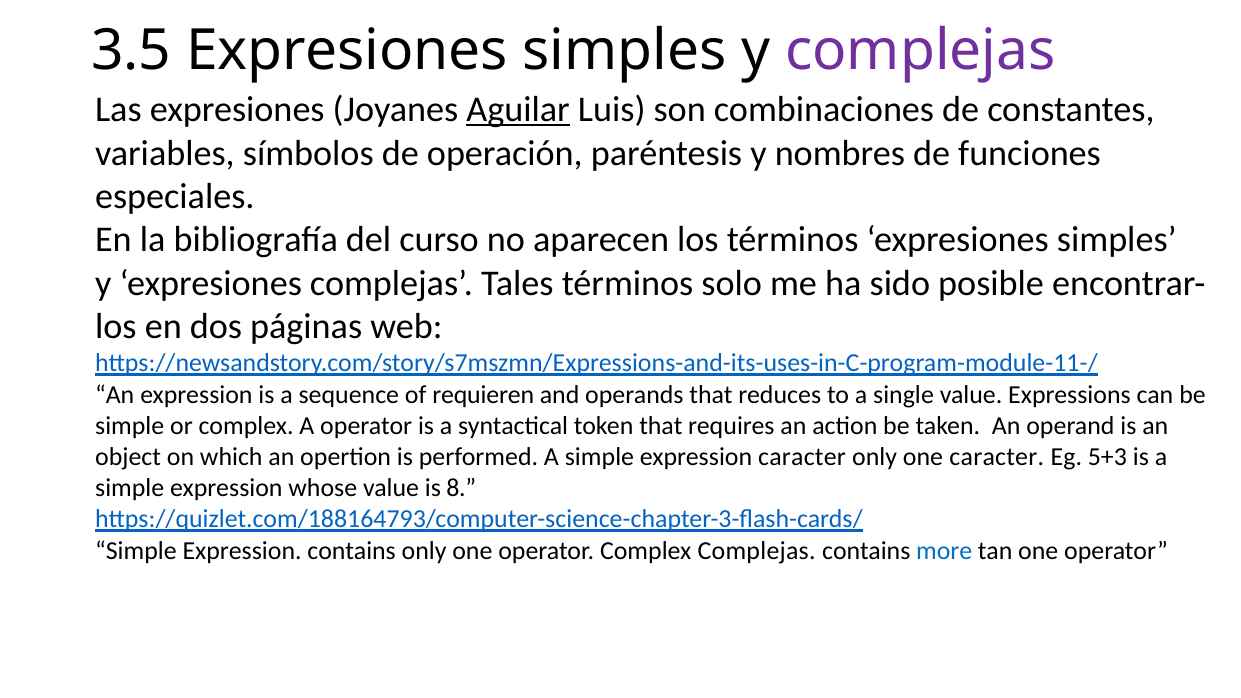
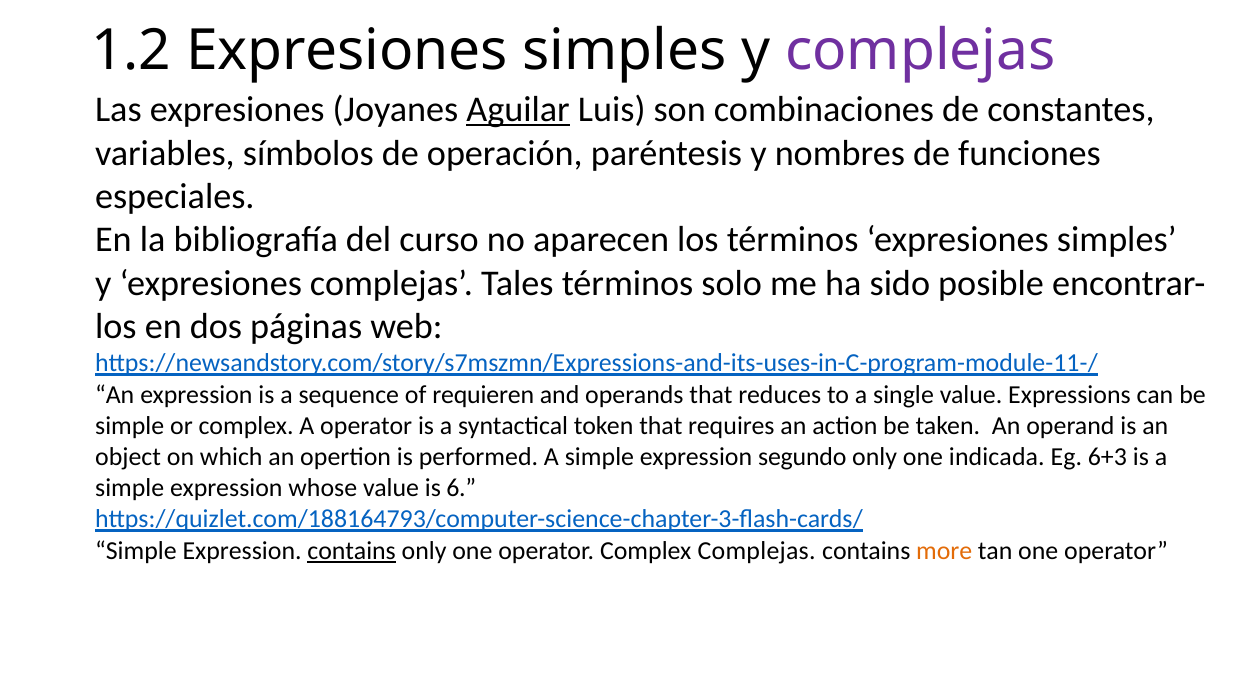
3.5: 3.5 -> 1.2 (131, 51)
expression caracter: caracter -> segundo (802, 457)
one caracter: caracter -> indicada (997, 457)
5+3: 5+3 -> 6+3 (1107, 457)
8: 8 -> 6 (461, 488)
contains underline: none -> present (352, 551)
more colour: blue -> orange (944, 551)
